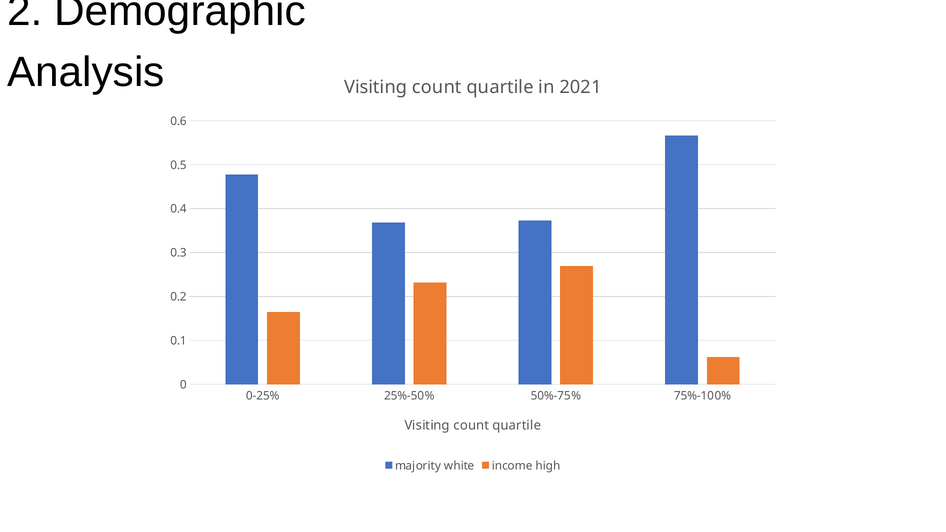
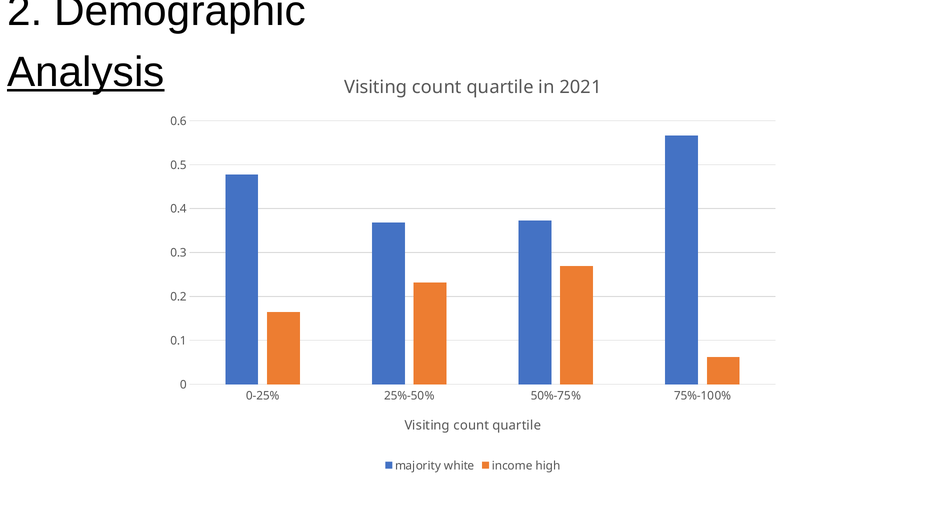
Analysis underline: none -> present (86, 72)
